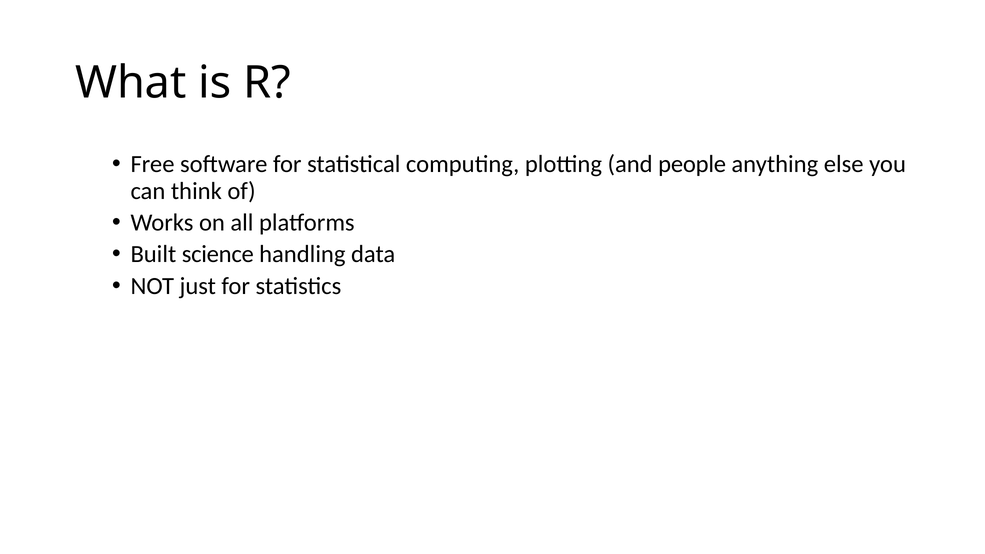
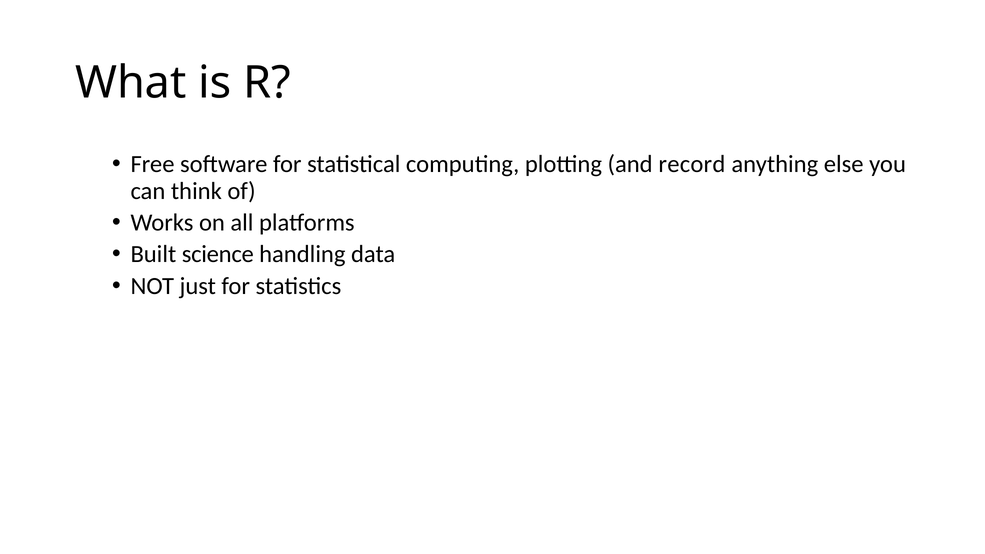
people: people -> record (692, 164)
